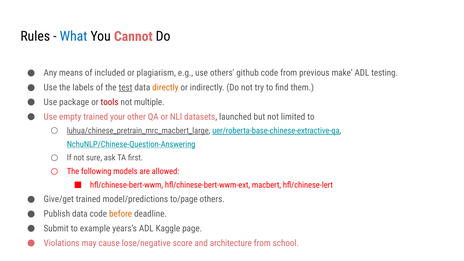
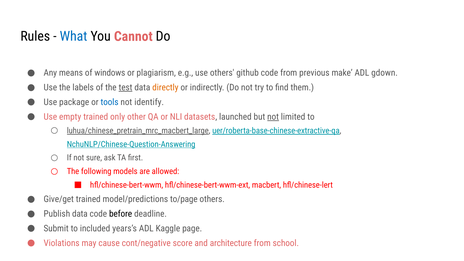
included: included -> windows (110, 73)
testing: testing -> gdown (385, 73)
tools colour: red -> blue (110, 102)
multiple: multiple -> identify (149, 102)
your: your -> only (118, 117)
not underline: none -> present (273, 117)
before colour: orange -> black (121, 214)
example: example -> included (95, 228)
lose/negative: lose/negative -> cont/negative (146, 243)
